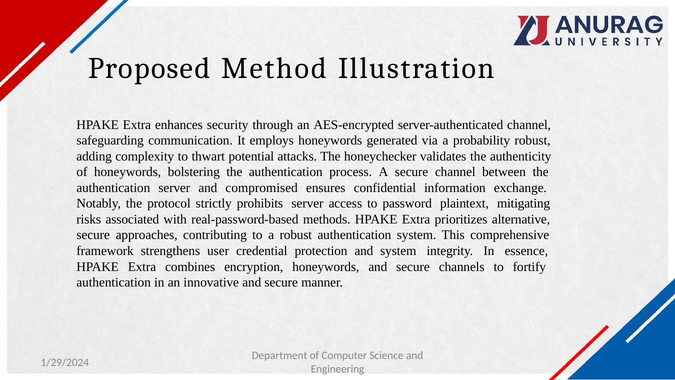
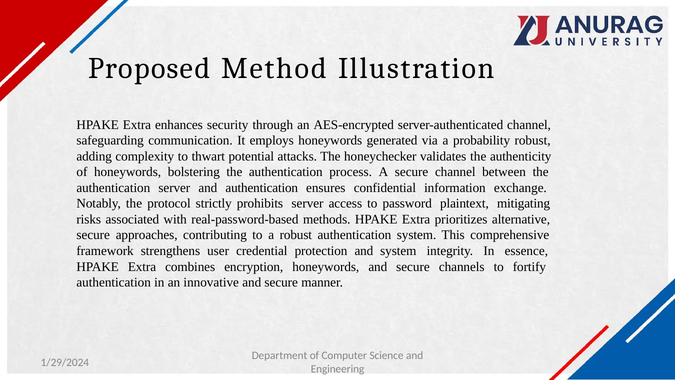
and compromised: compromised -> authentication (262, 188)
